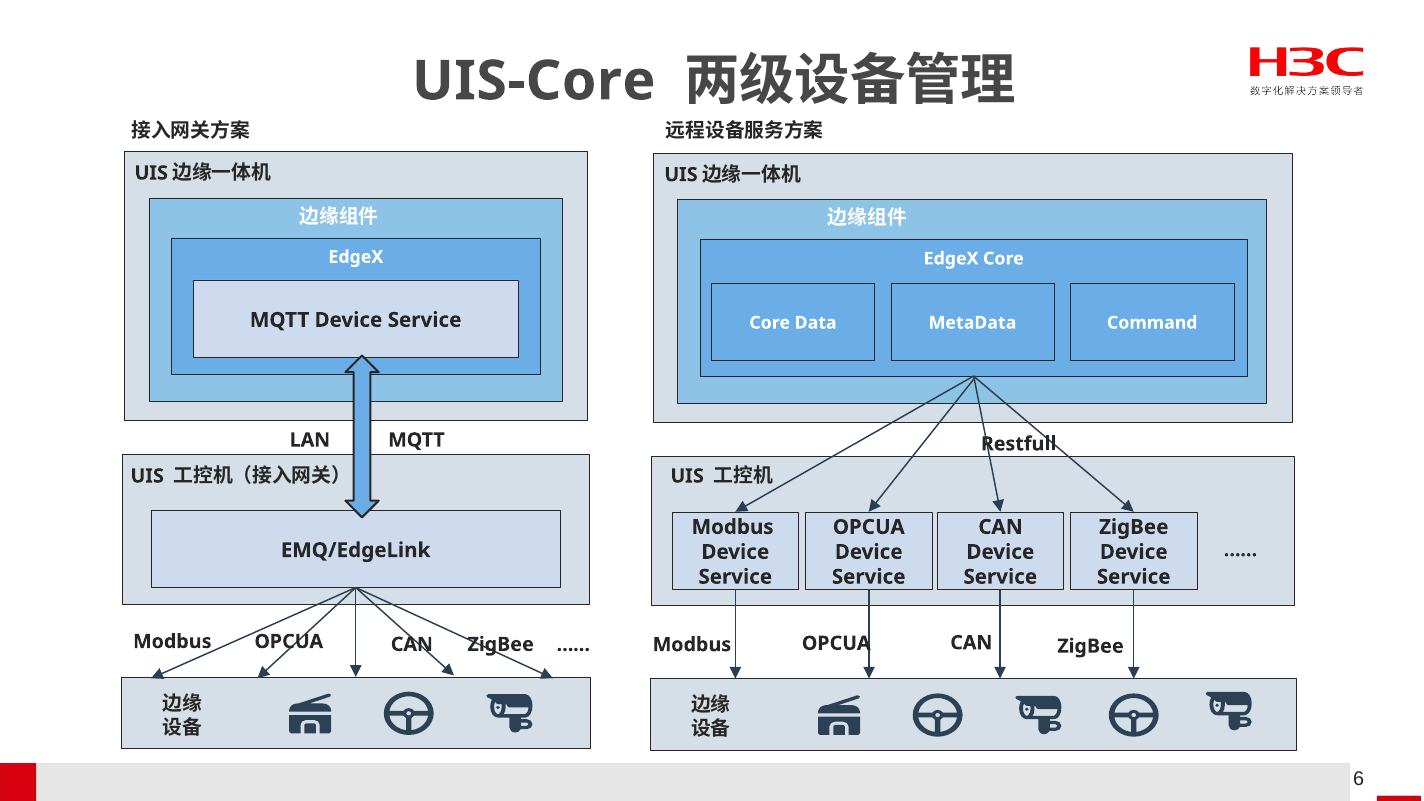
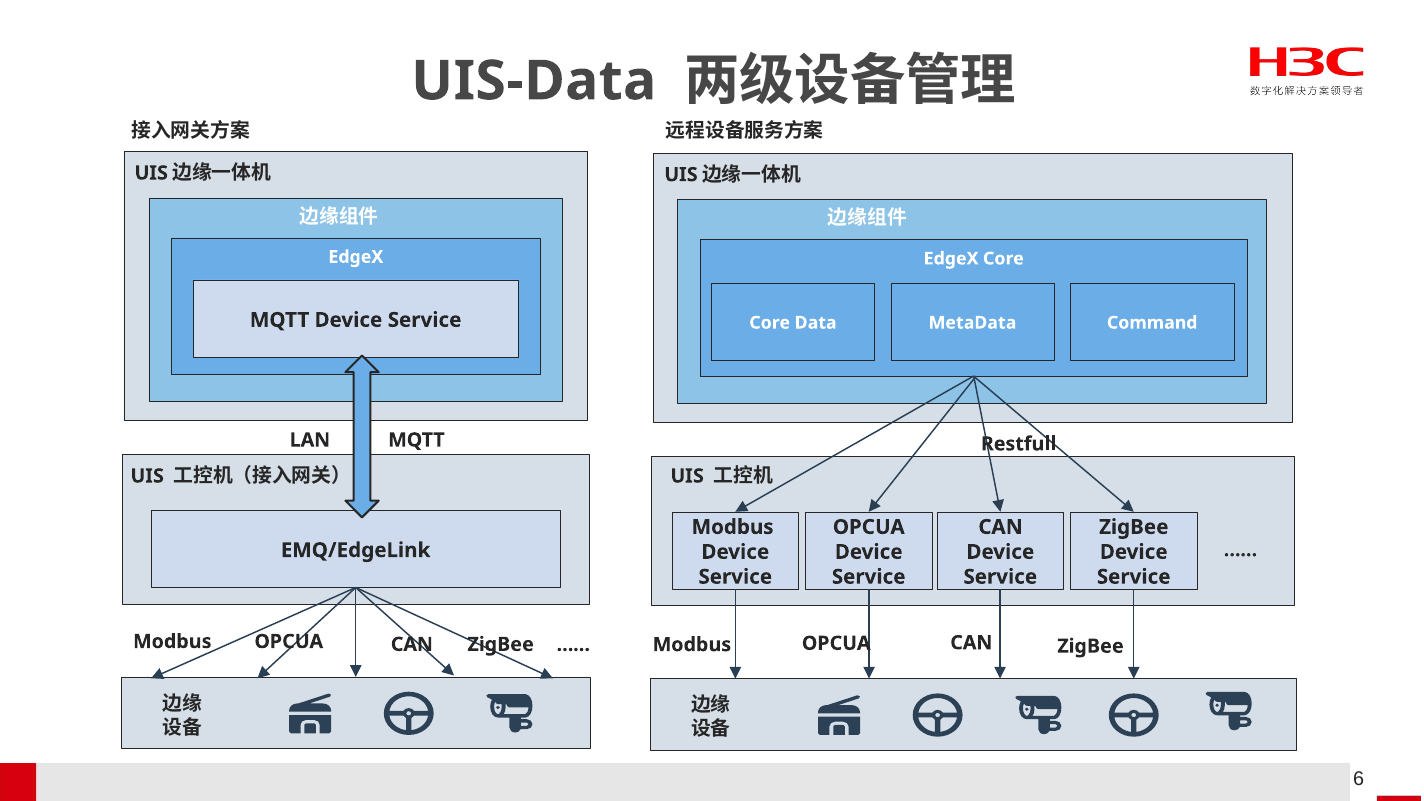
UIS-Core: UIS-Core -> UIS-Data (534, 81)
